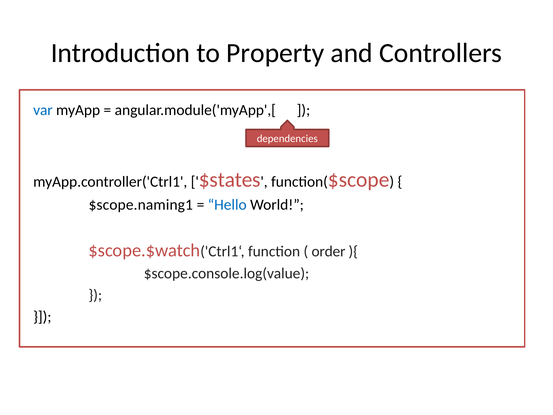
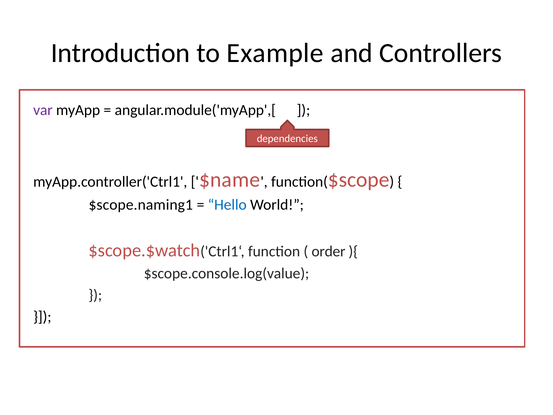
Property: Property -> Example (275, 53)
var colour: blue -> purple (43, 110)
$states: $states -> $name (230, 180)
